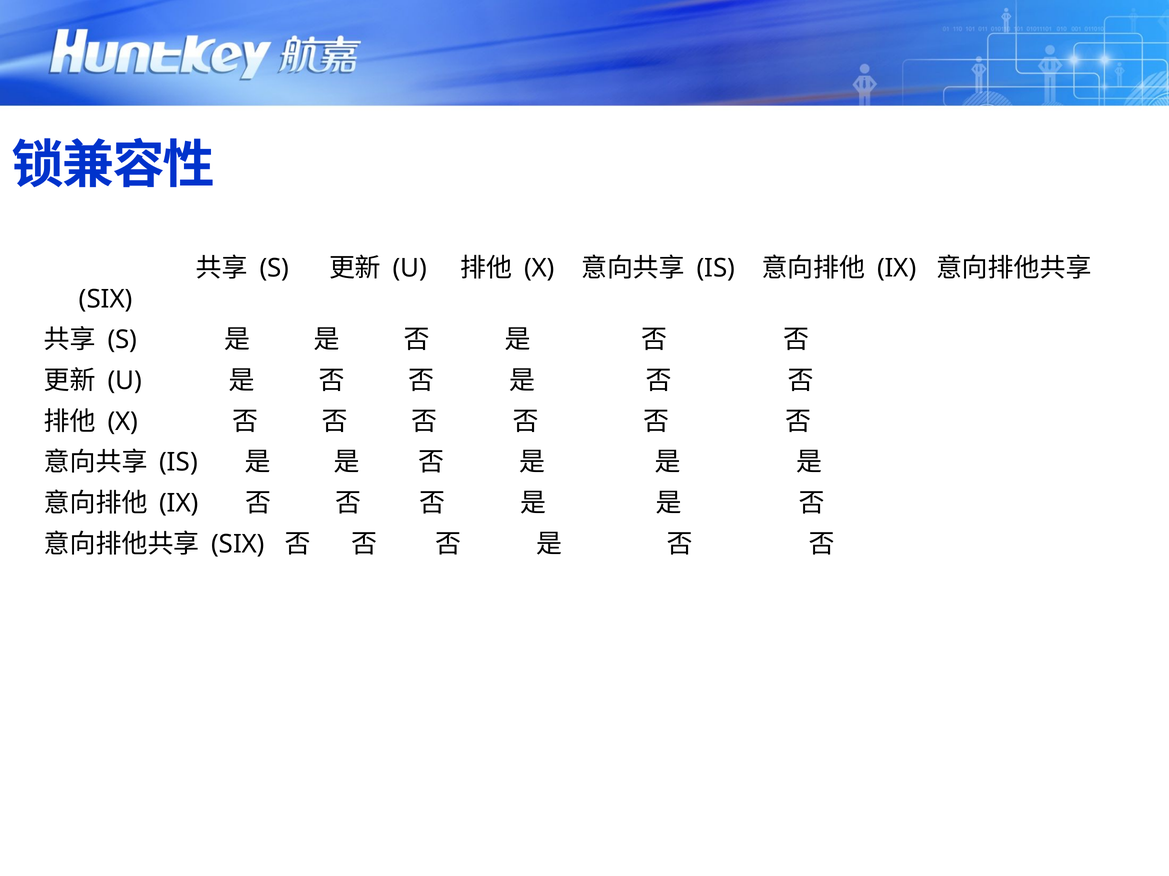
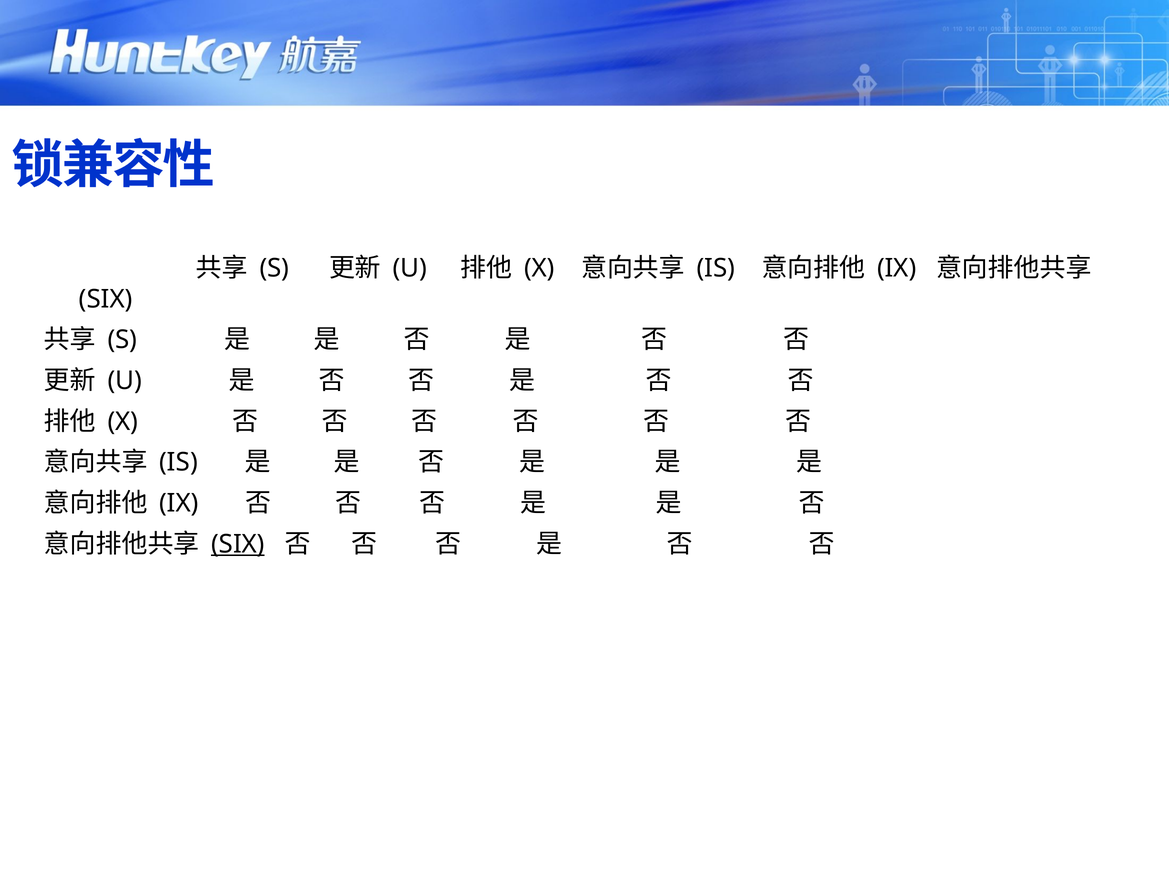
SIX underline: none -> present (238, 544)
